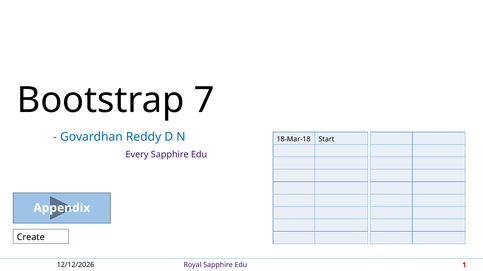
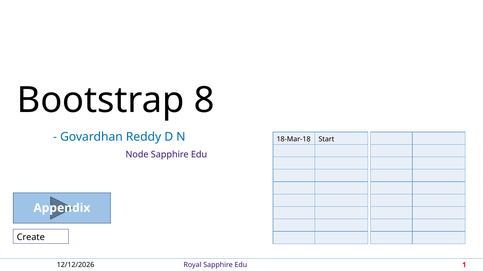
7: 7 -> 8 (204, 100)
Every: Every -> Node (137, 155)
